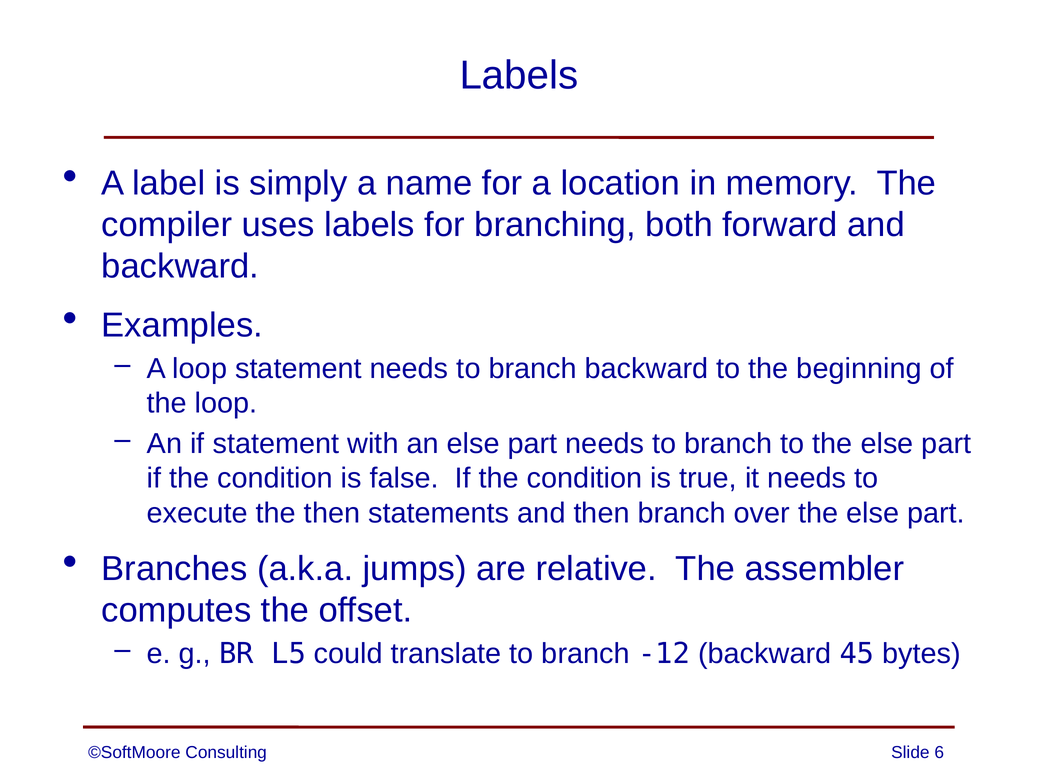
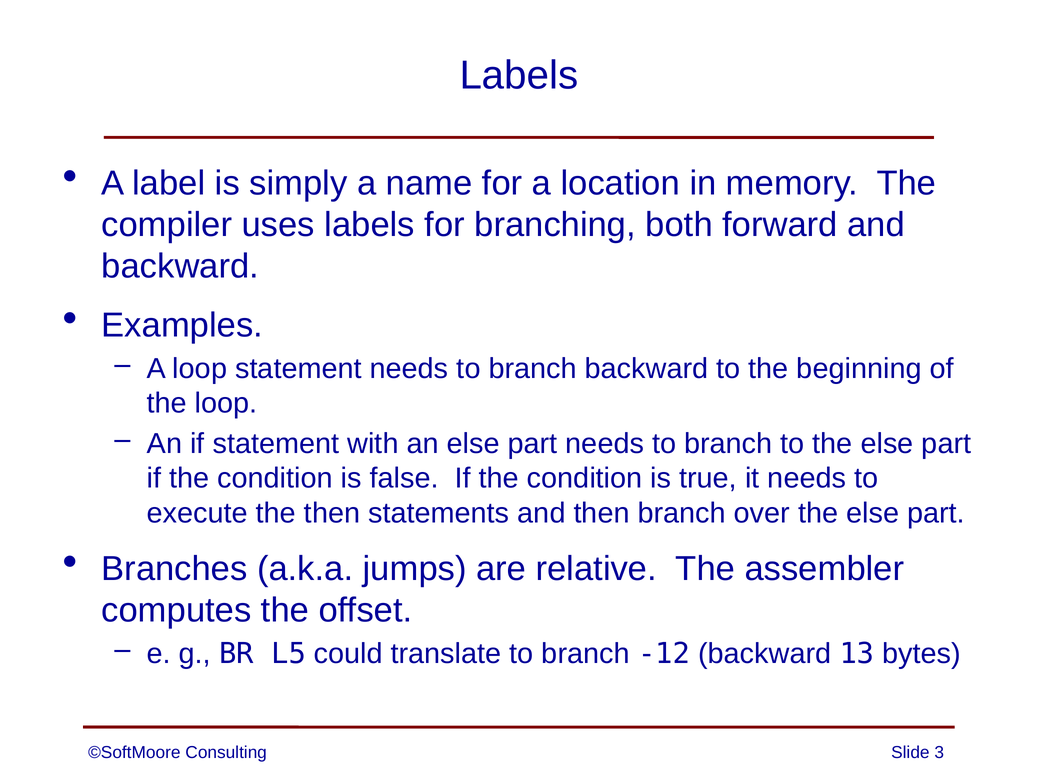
45: 45 -> 13 (857, 653)
6: 6 -> 3 (939, 752)
